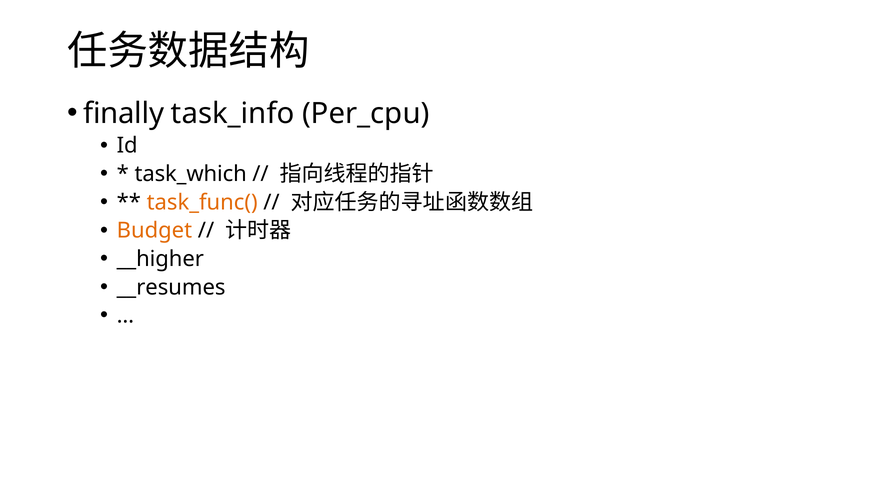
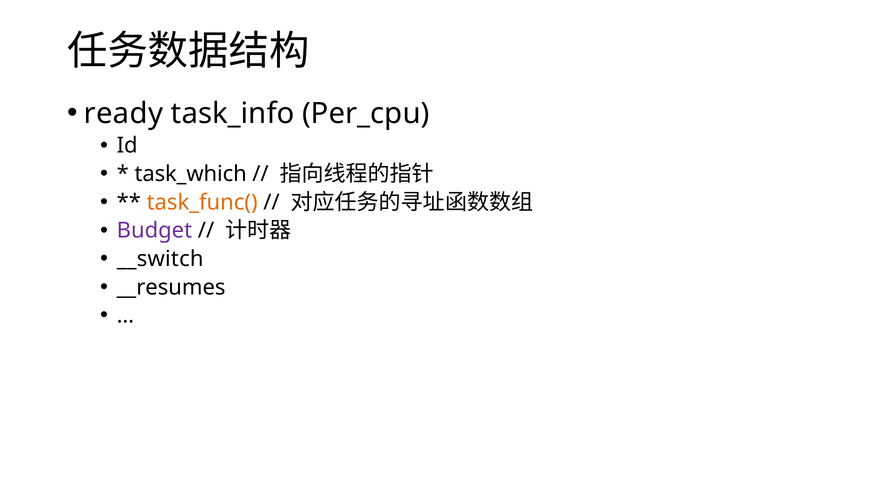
finally: finally -> ready (123, 113)
Budget colour: orange -> purple (154, 231)
__higher: __higher -> __switch (160, 259)
